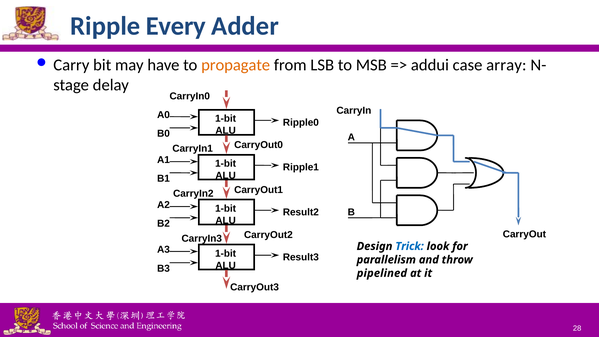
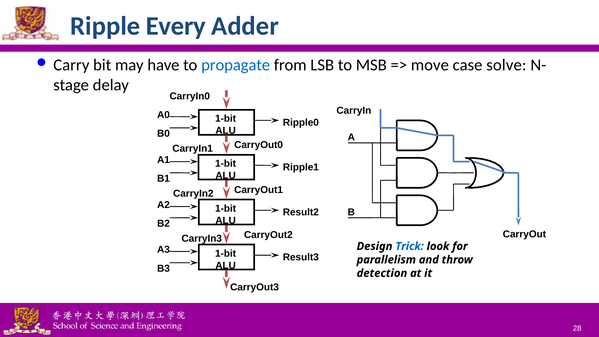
propagate colour: orange -> blue (236, 65)
addui: addui -> move (430, 65)
array: array -> solve (506, 65)
pipelined: pipelined -> detection (382, 273)
